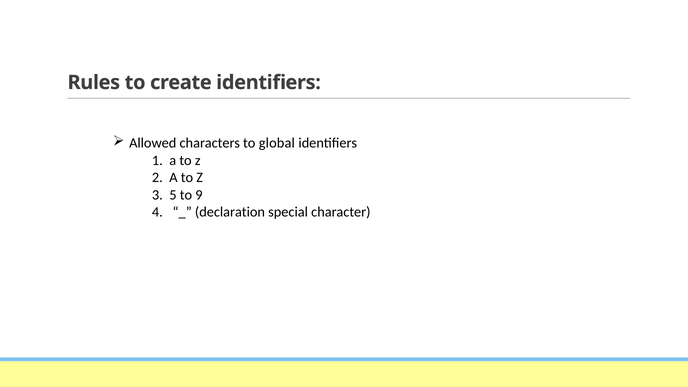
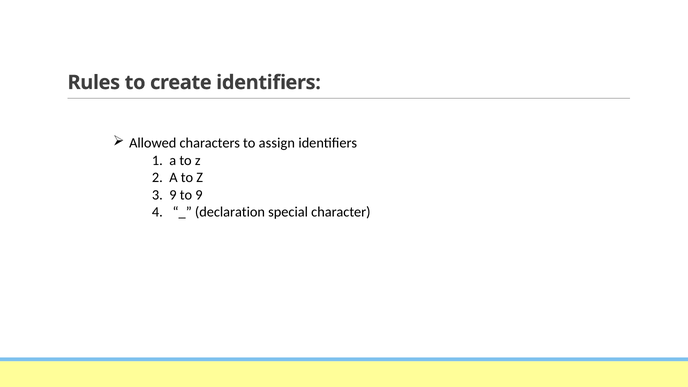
global: global -> assign (277, 143)
3 5: 5 -> 9 (173, 195)
